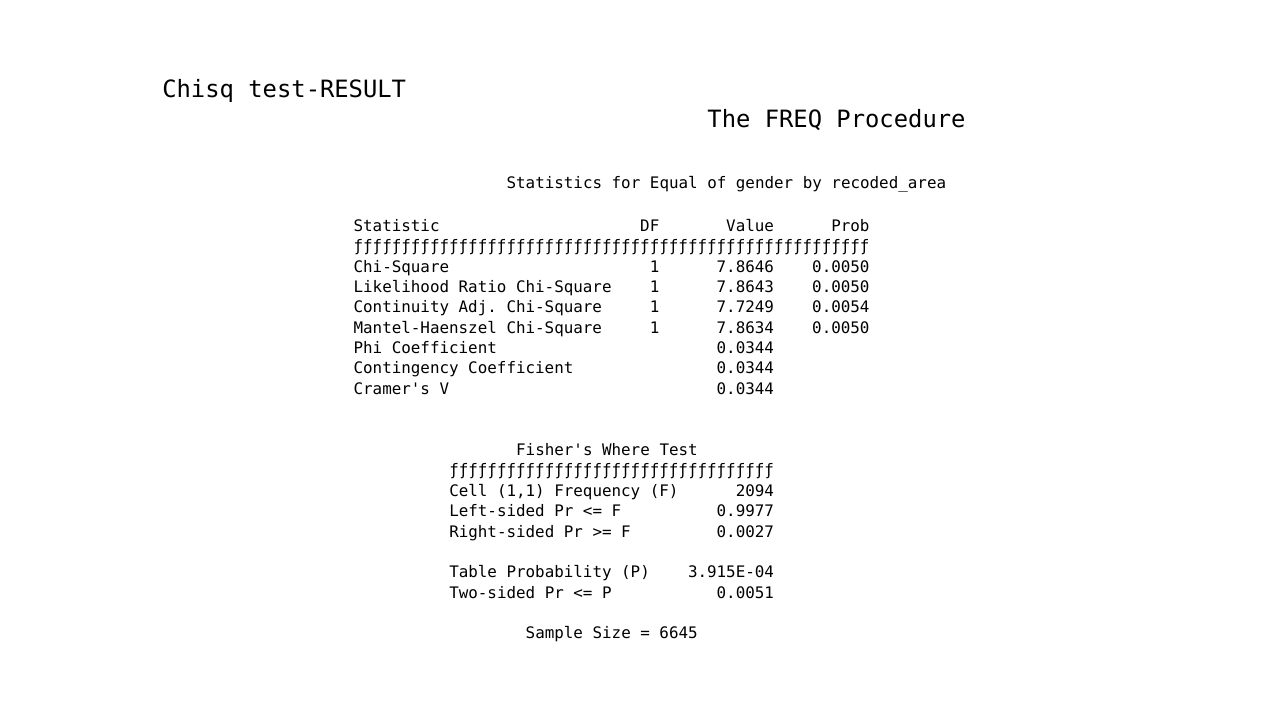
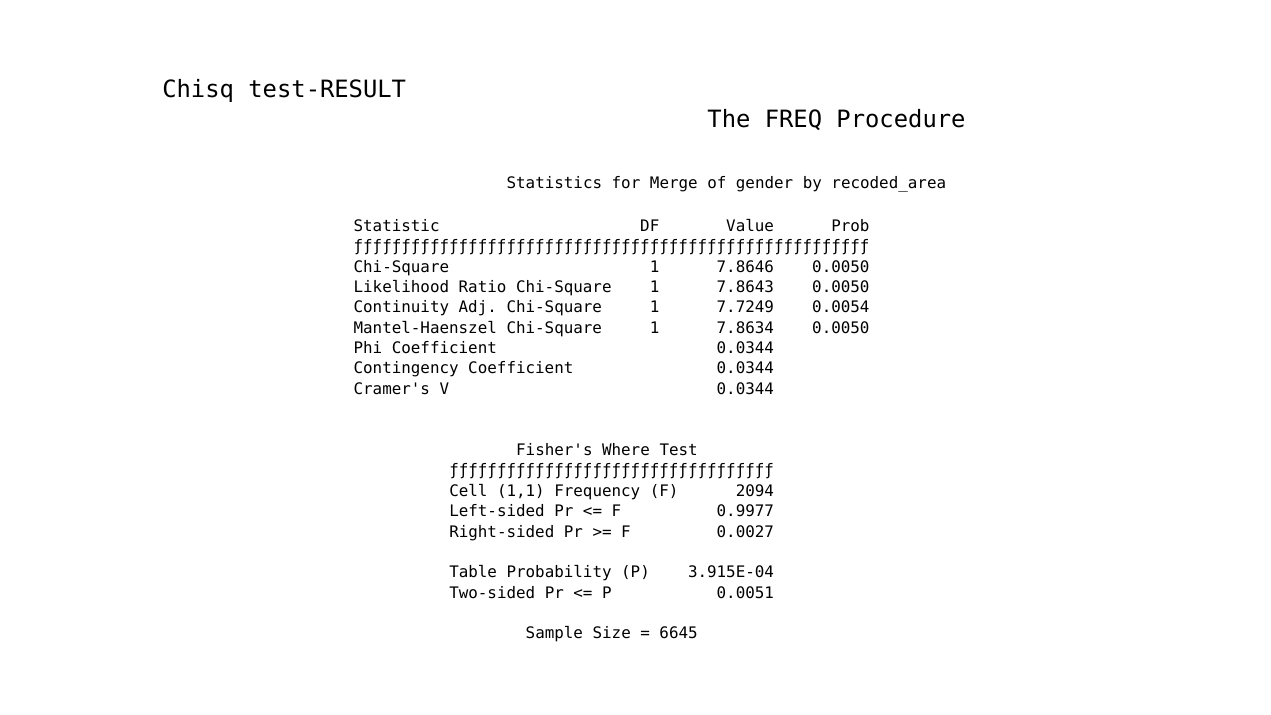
Equal: Equal -> Merge (674, 184)
